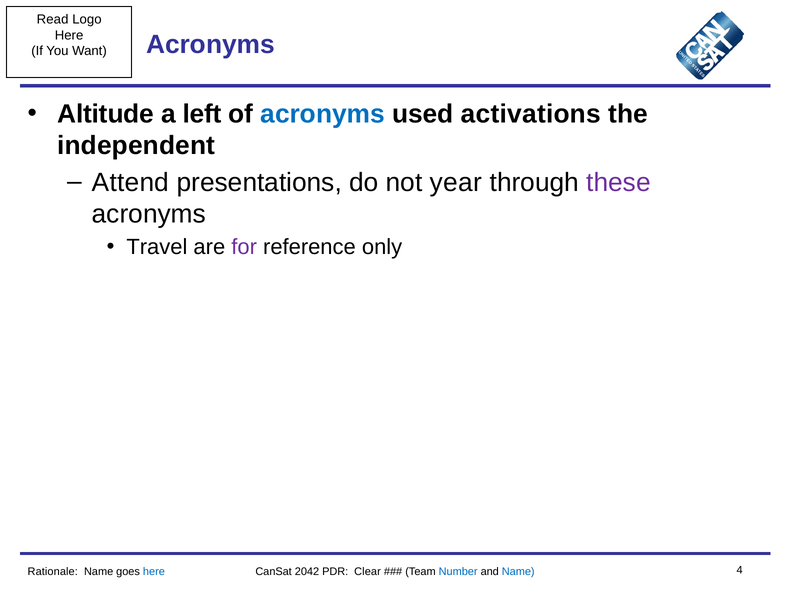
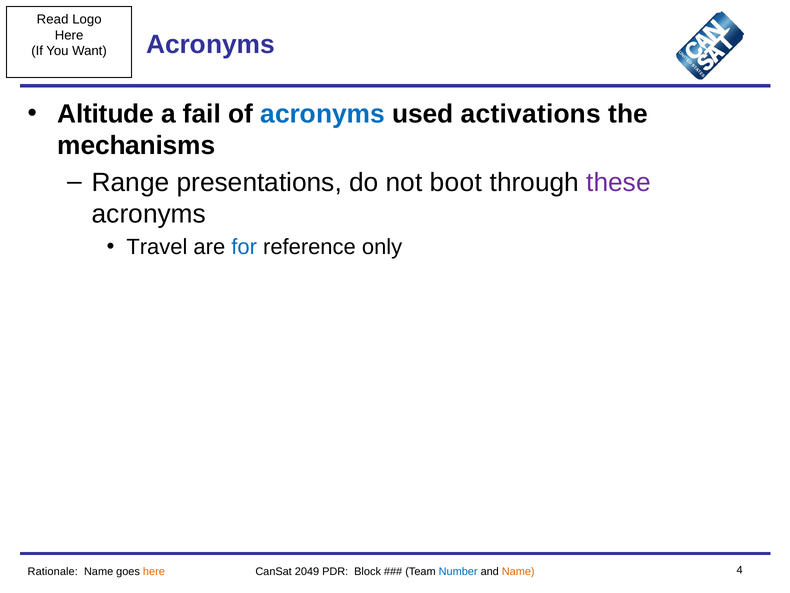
left: left -> fail (202, 114)
independent: independent -> mechanisms (136, 145)
Attend: Attend -> Range (131, 182)
year: year -> boot (456, 182)
for colour: purple -> blue (244, 247)
here colour: blue -> orange (154, 571)
2042: 2042 -> 2049 (307, 571)
Clear: Clear -> Block (368, 571)
Name colour: blue -> orange (518, 571)
